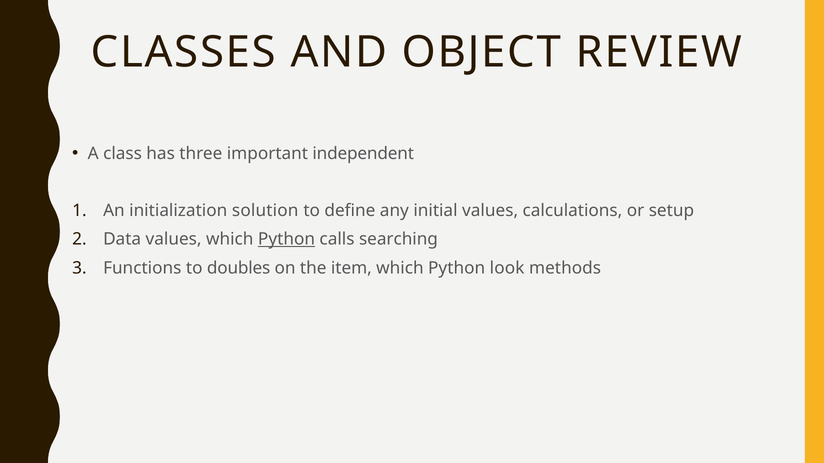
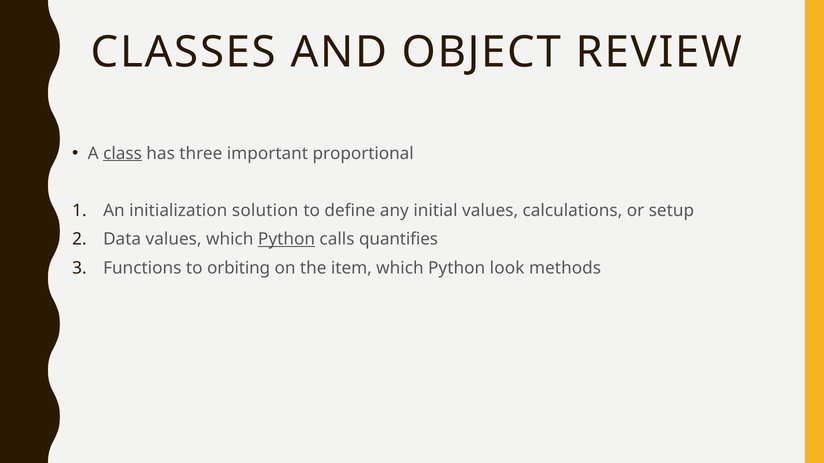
class underline: none -> present (123, 154)
independent: independent -> proportional (363, 154)
searching: searching -> quantifies (399, 240)
doubles: doubles -> orbiting (239, 268)
